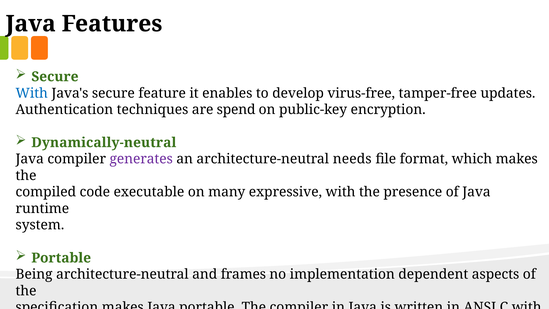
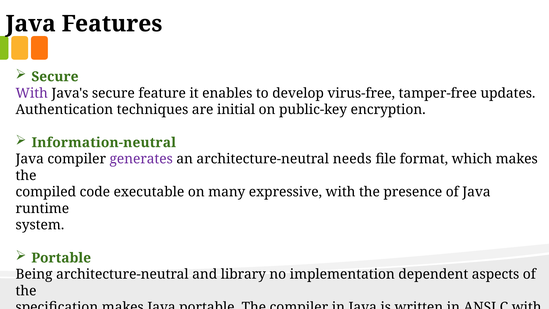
With colour: blue -> purple (32, 93)
spend: spend -> initial (236, 110)
Dynamically-neutral: Dynamically-neutral -> Information-neutral (104, 143)
frames: frames -> library (243, 274)
